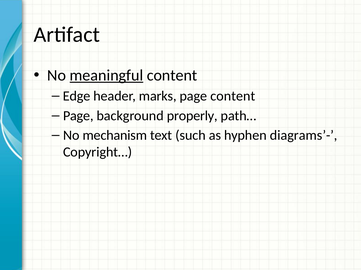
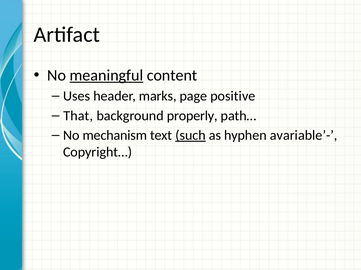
Edge: Edge -> Uses (77, 96)
page content: content -> positive (233, 96)
Page: Page -> That (78, 116)
such underline: none -> present (190, 136)
diagrams’-: diagrams’- -> avariable’- (304, 136)
